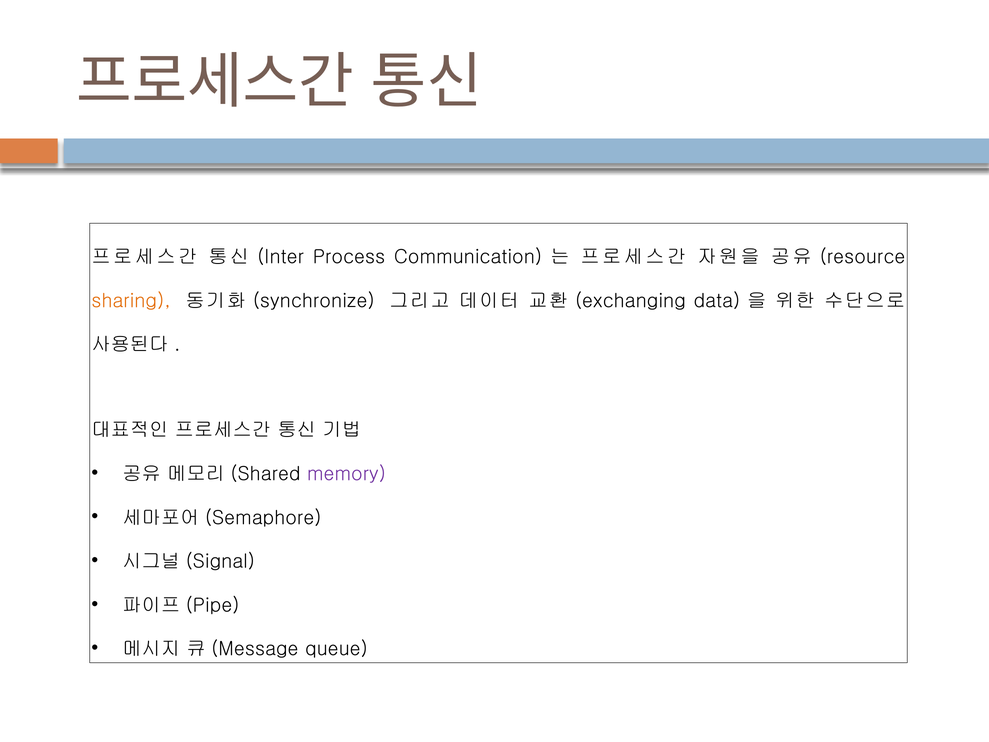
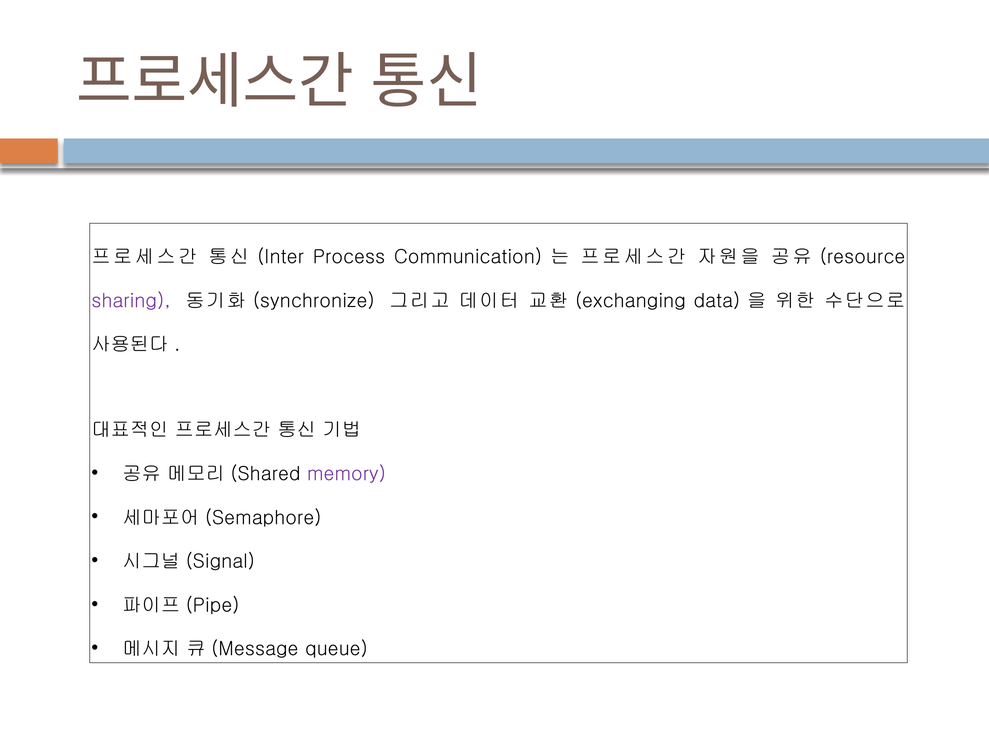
sharing colour: orange -> purple (131, 301)
